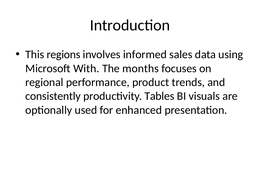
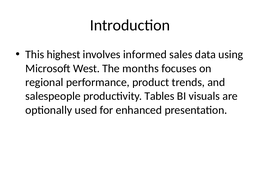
regions: regions -> highest (64, 55)
With: With -> West (86, 68)
consistently: consistently -> salespeople (53, 96)
